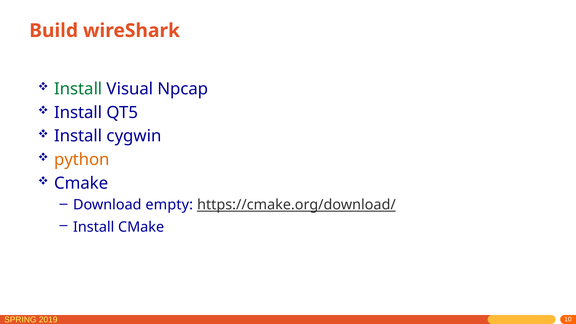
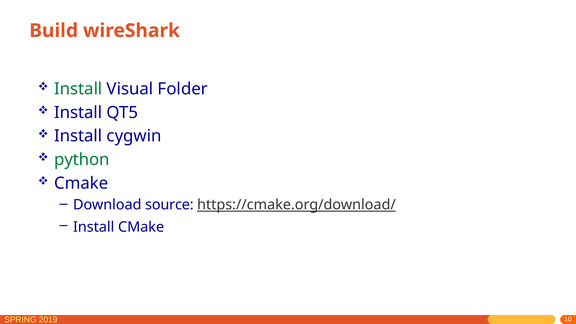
Npcap: Npcap -> Folder (183, 89)
python colour: orange -> green (82, 160)
empty: empty -> source (169, 205)
